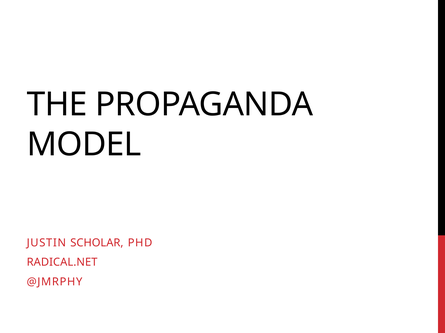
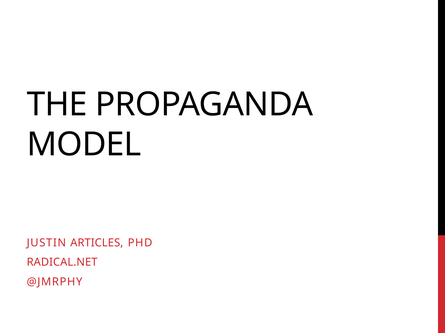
SCHOLAR: SCHOLAR -> ARTICLES (97, 243)
